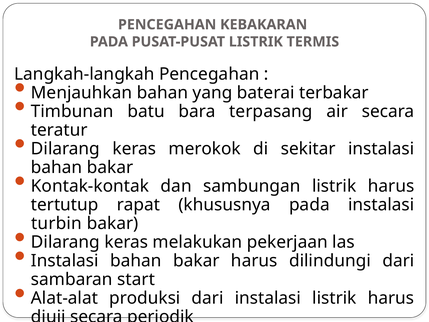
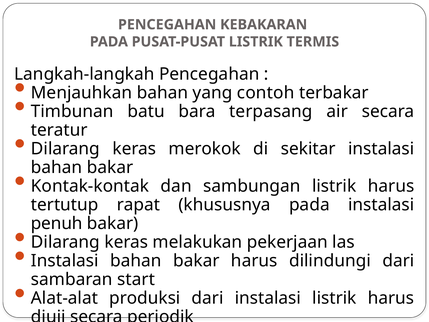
baterai: baterai -> contoh (266, 93)
turbin: turbin -> penuh (57, 223)
